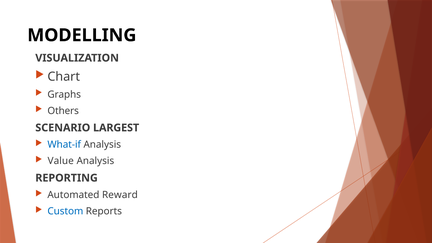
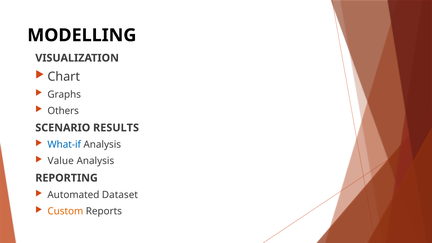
LARGEST: LARGEST -> RESULTS (116, 128)
Reward: Reward -> Dataset (120, 195)
Custom colour: blue -> orange (65, 211)
